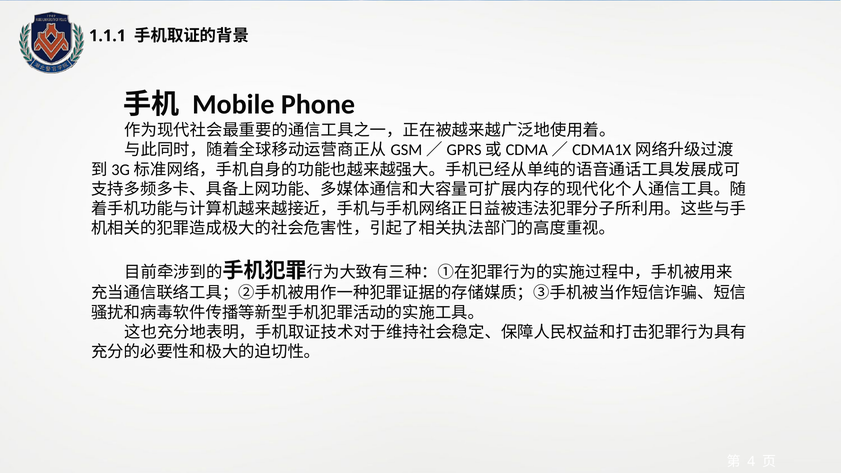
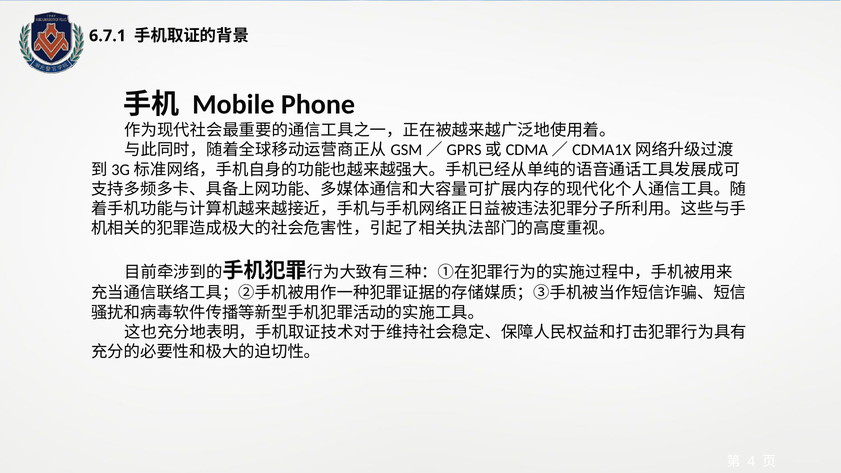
1.1.1: 1.1.1 -> 6.7.1 (108, 36)
